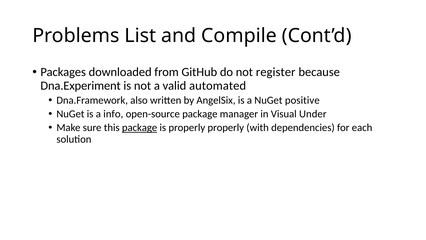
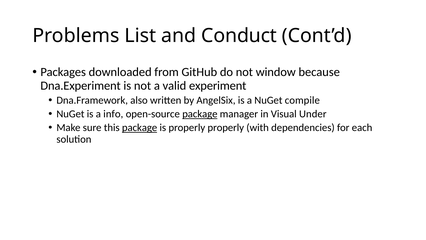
Compile: Compile -> Conduct (239, 36)
register: register -> window (276, 72)
automated: automated -> experiment (218, 85)
positive: positive -> compile (302, 100)
package underline: none -> present (200, 114)
